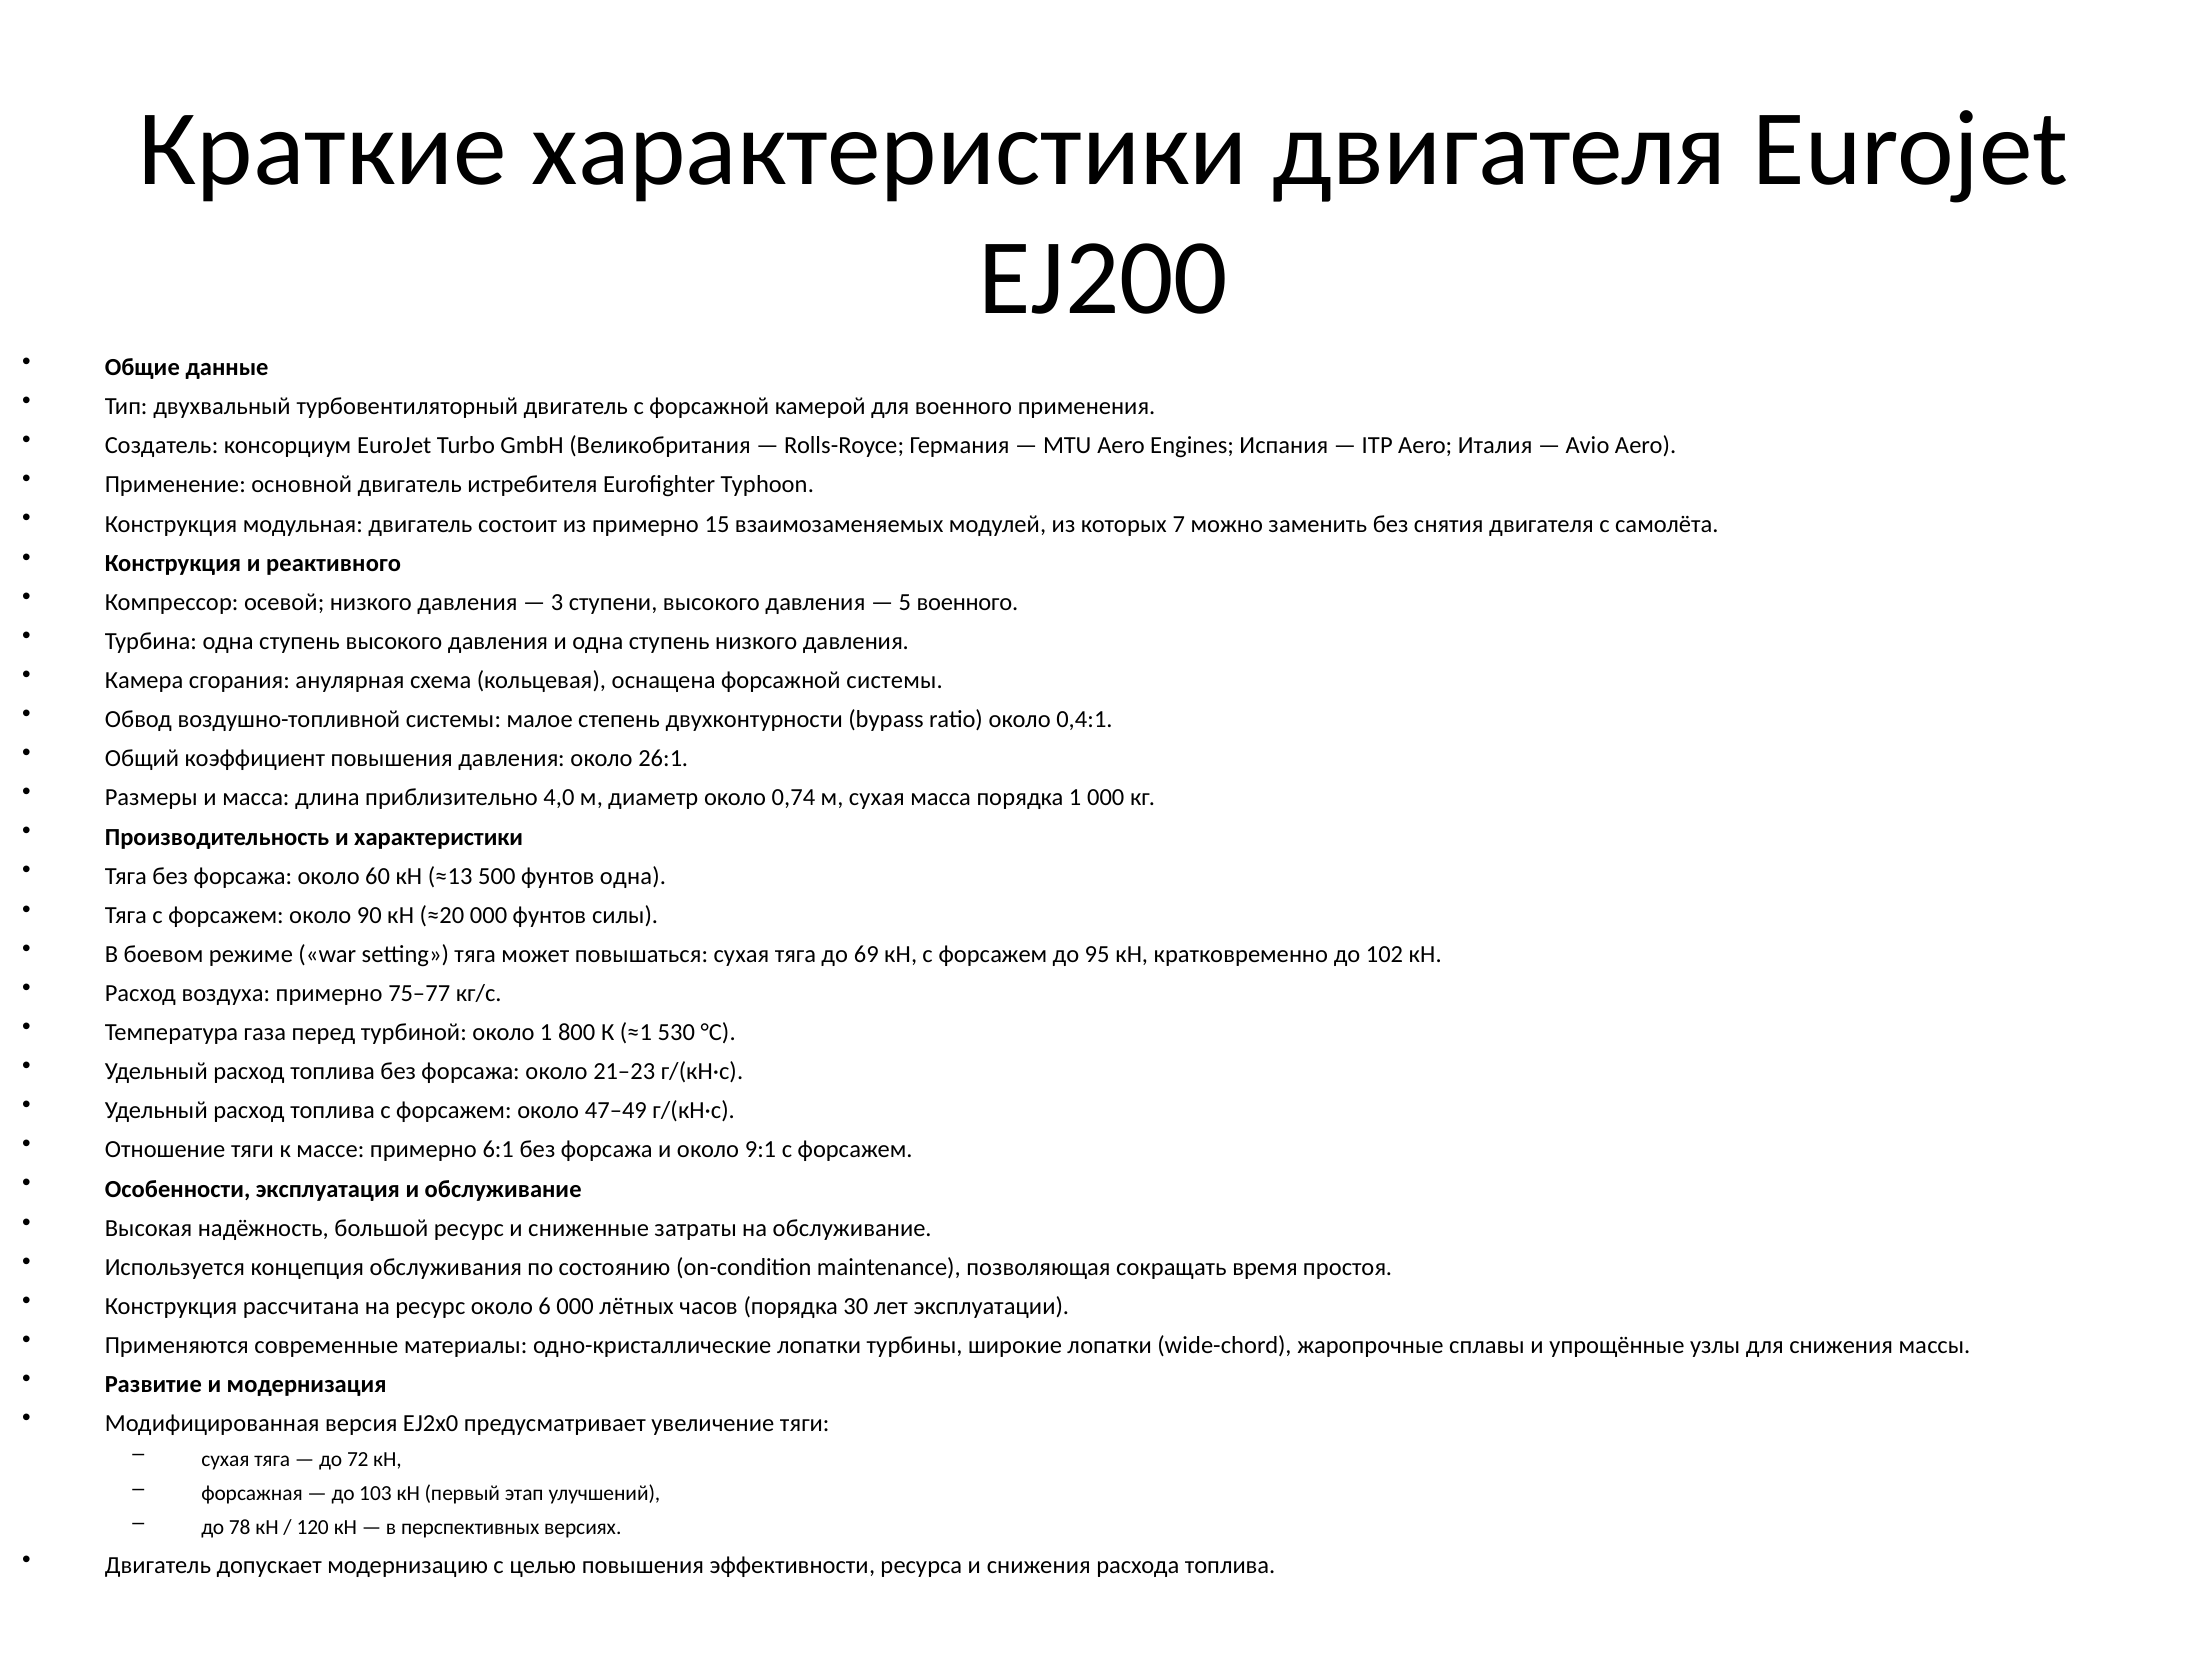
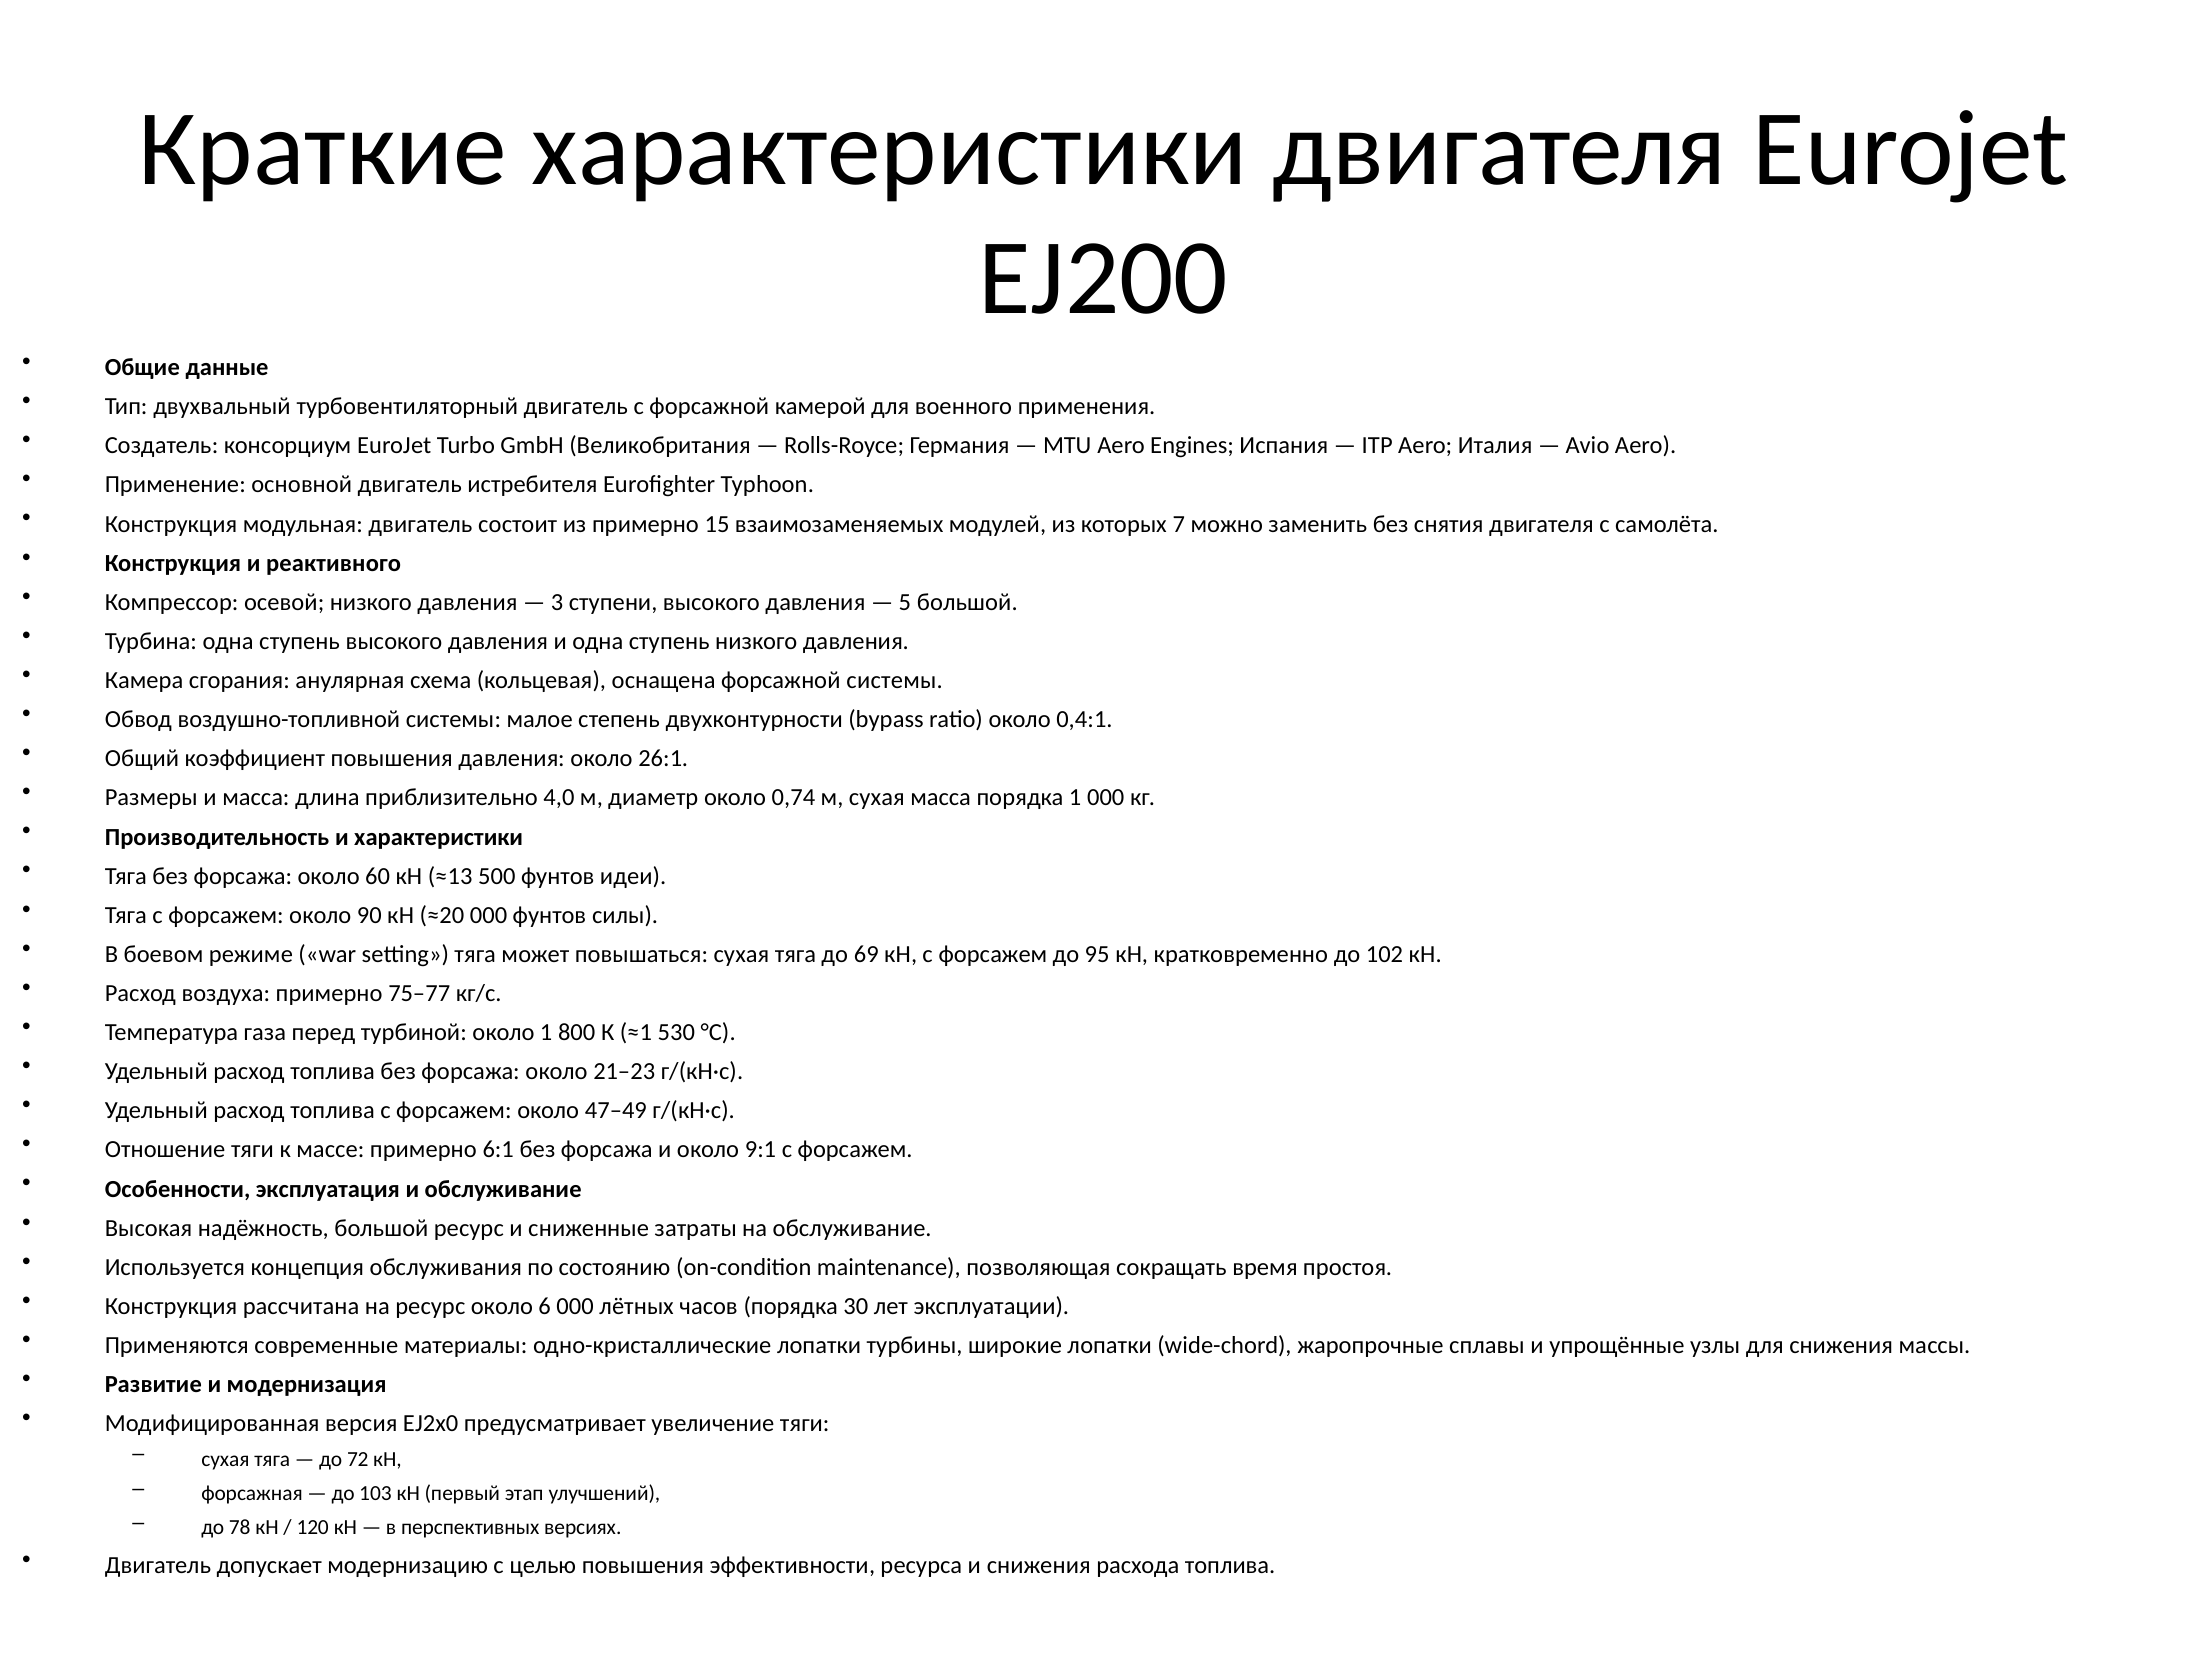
5 военного: военного -> большой (967, 602)
фунтов одна: одна -> идеи (633, 876)
